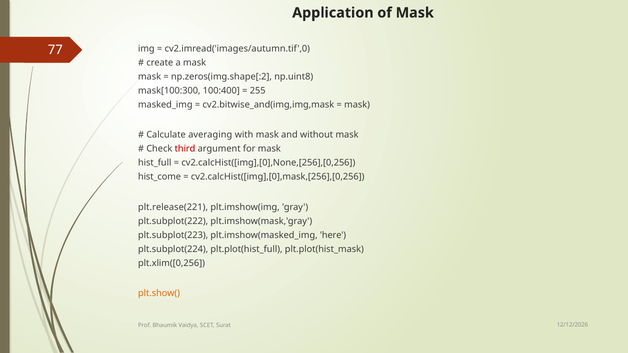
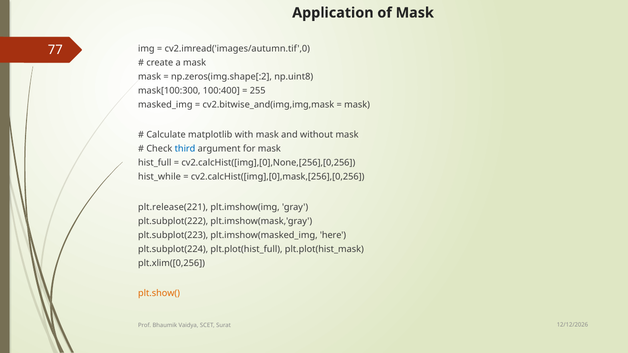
averaging: averaging -> matplotlib (210, 135)
third colour: red -> blue (185, 149)
hist_come: hist_come -> hist_while (159, 177)
